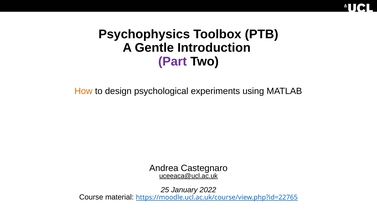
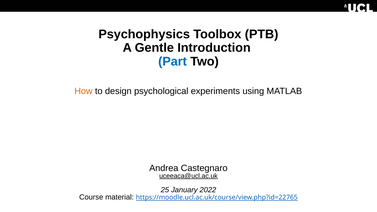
Part colour: purple -> blue (173, 61)
